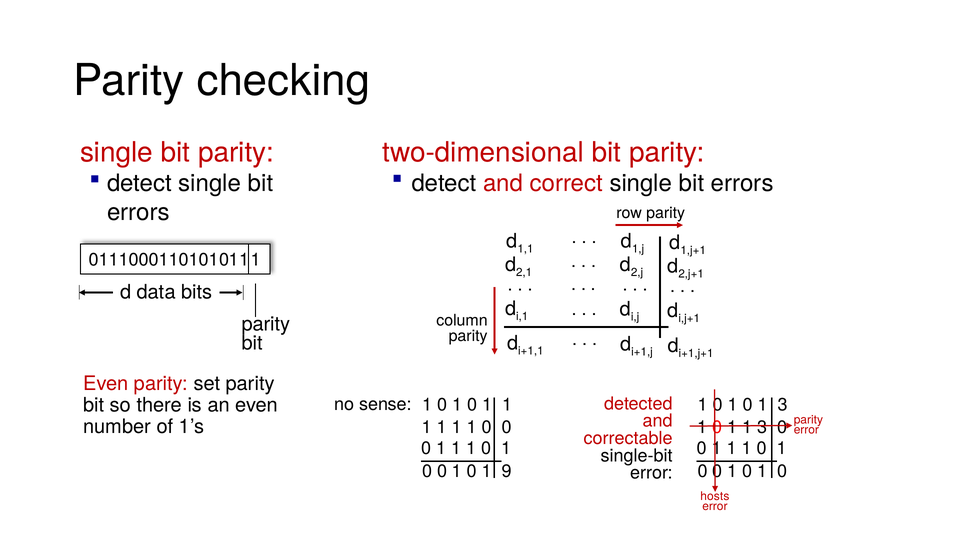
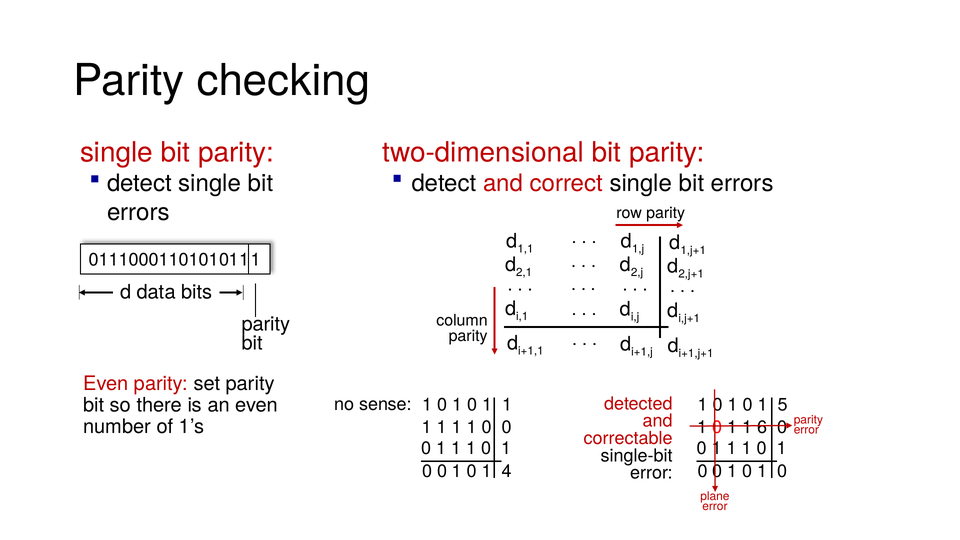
0 1 3: 3 -> 5 (783, 405)
1 1 3: 3 -> 6 (762, 427)
9: 9 -> 4 (507, 471)
hosts: hosts -> plane (715, 496)
